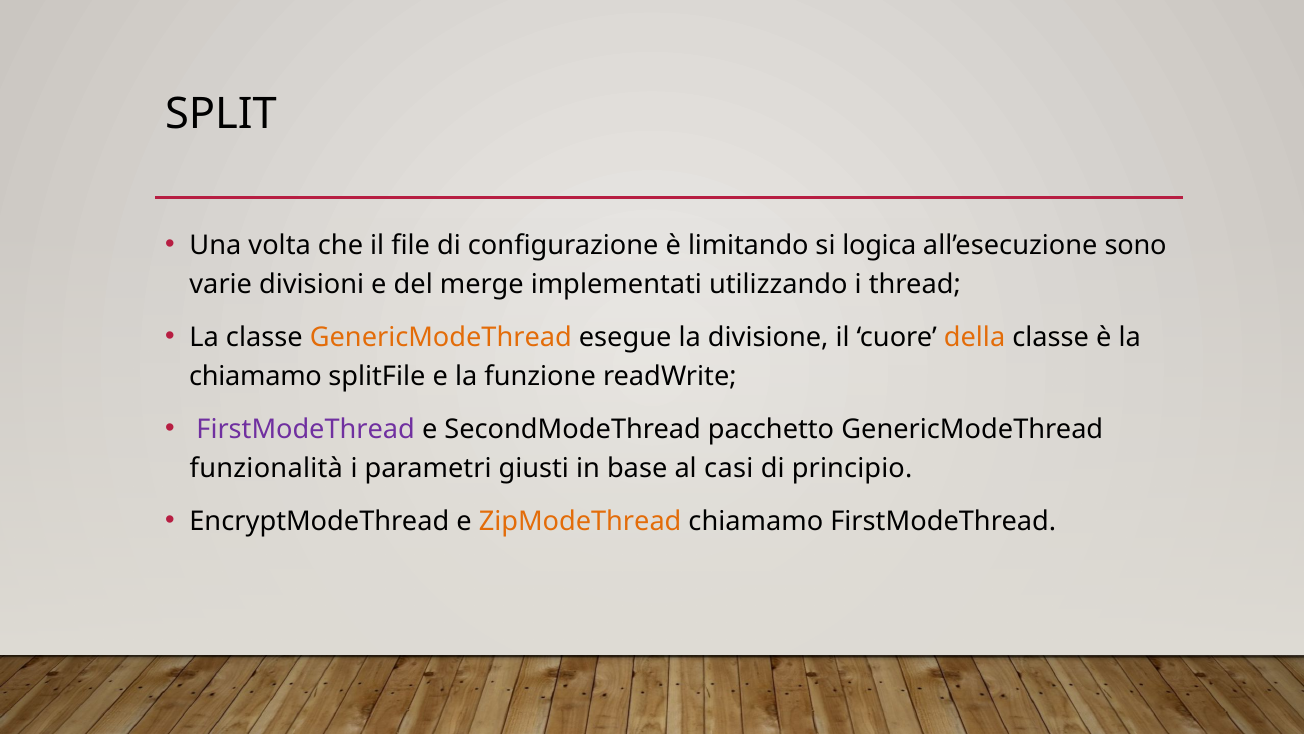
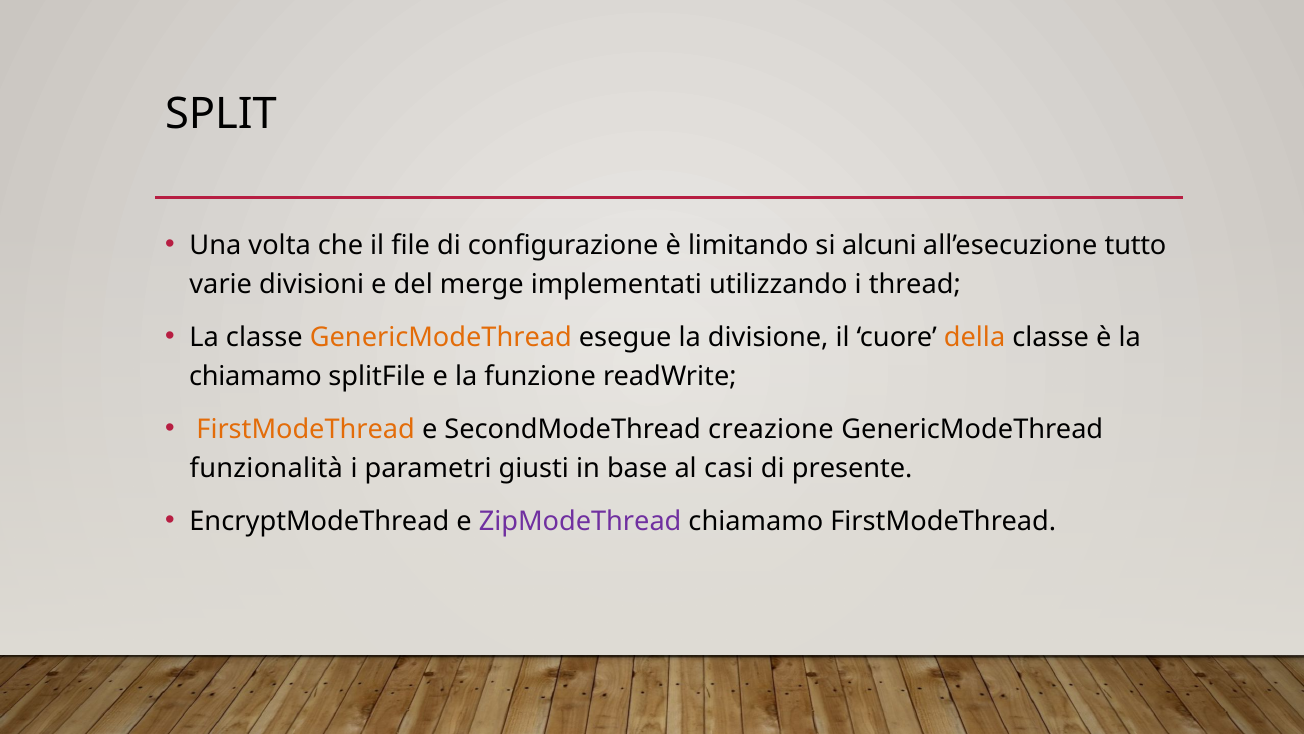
logica: logica -> alcuni (879, 245)
sono: sono -> tutto (1136, 245)
FirstModeThread colour: purple -> orange (306, 429)
pacchetto: pacchetto -> creazione (771, 429)
principio: principio -> presente (852, 468)
ZipModeThread colour: orange -> purple (580, 521)
